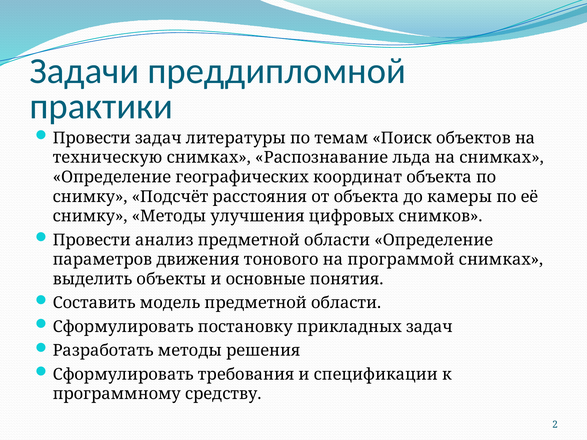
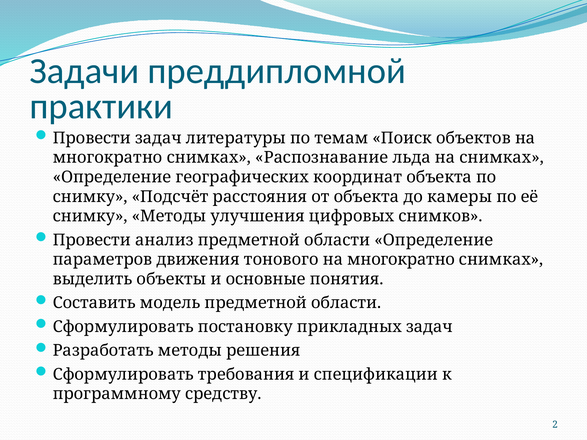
техническую: техническую -> многократно (108, 158)
программой: программой -> многократно (401, 260)
